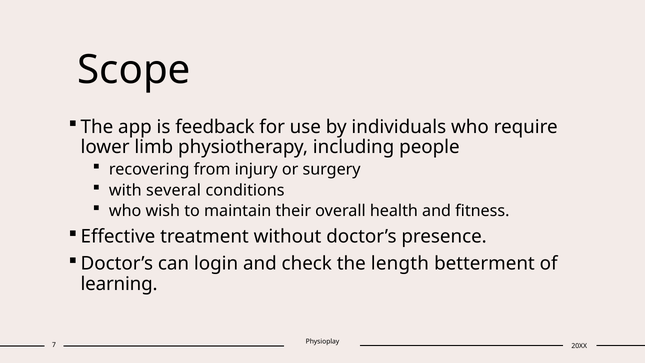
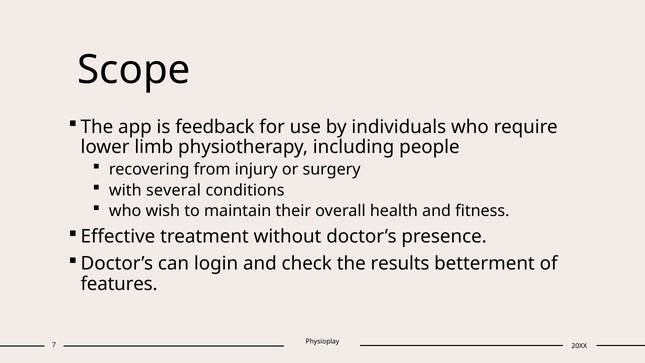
length: length -> results (400, 264)
learning: learning -> features (119, 284)
